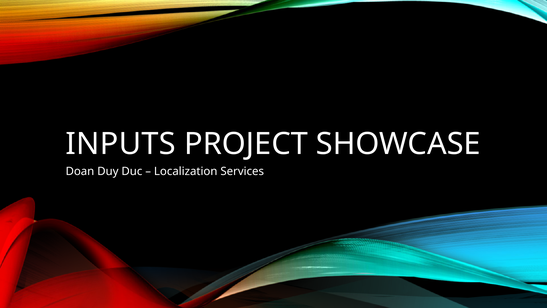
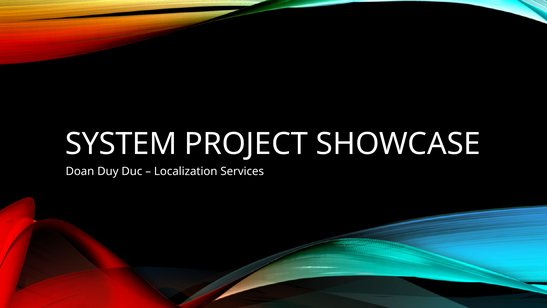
INPUTS: INPUTS -> SYSTEM (121, 144)
